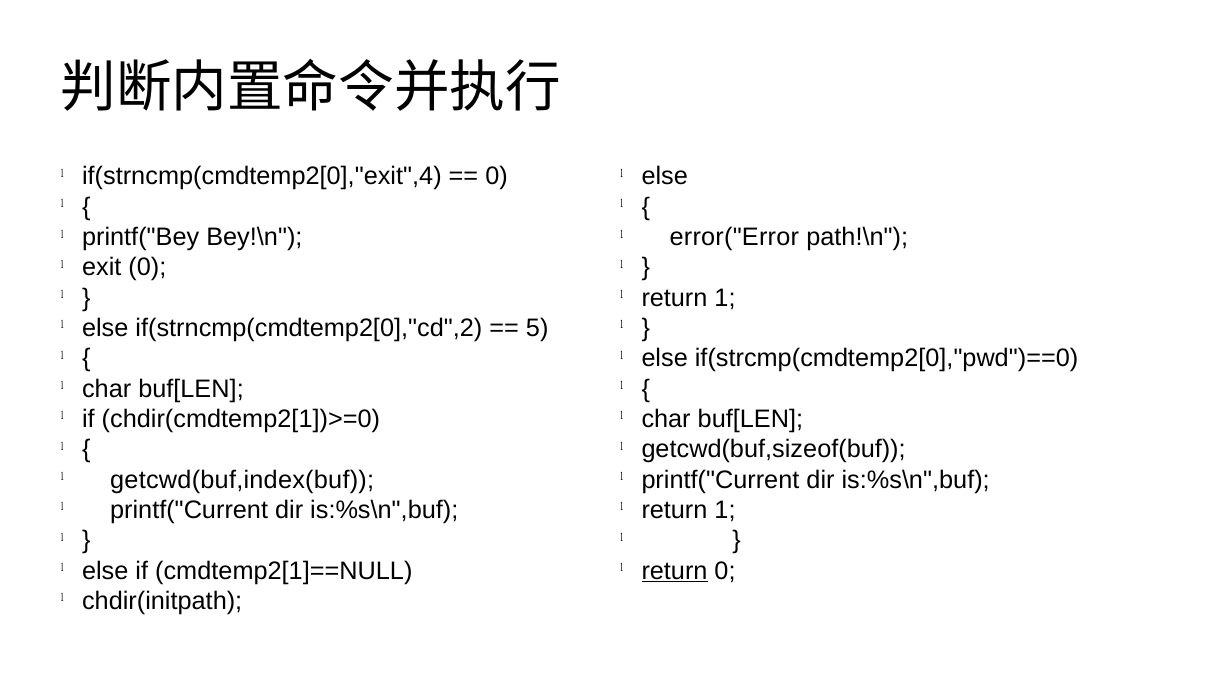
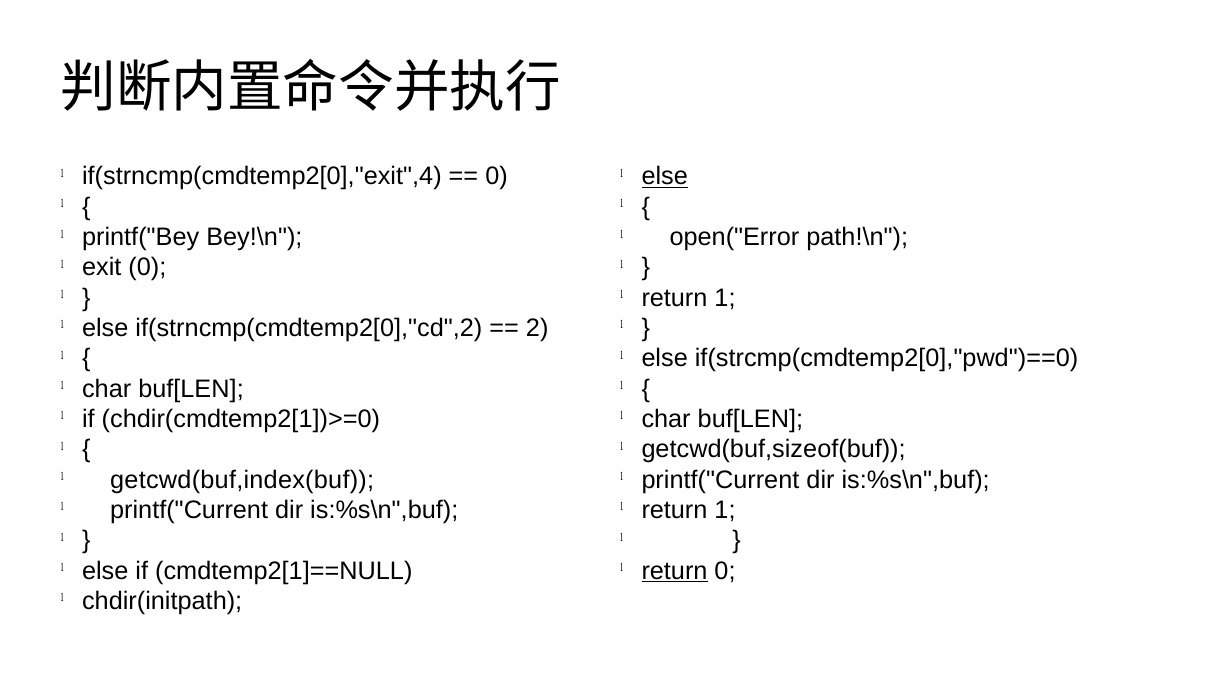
else underline: none -> present (665, 177)
error("Error: error("Error -> open("Error (734, 237)
5: 5 -> 2 (537, 328)
